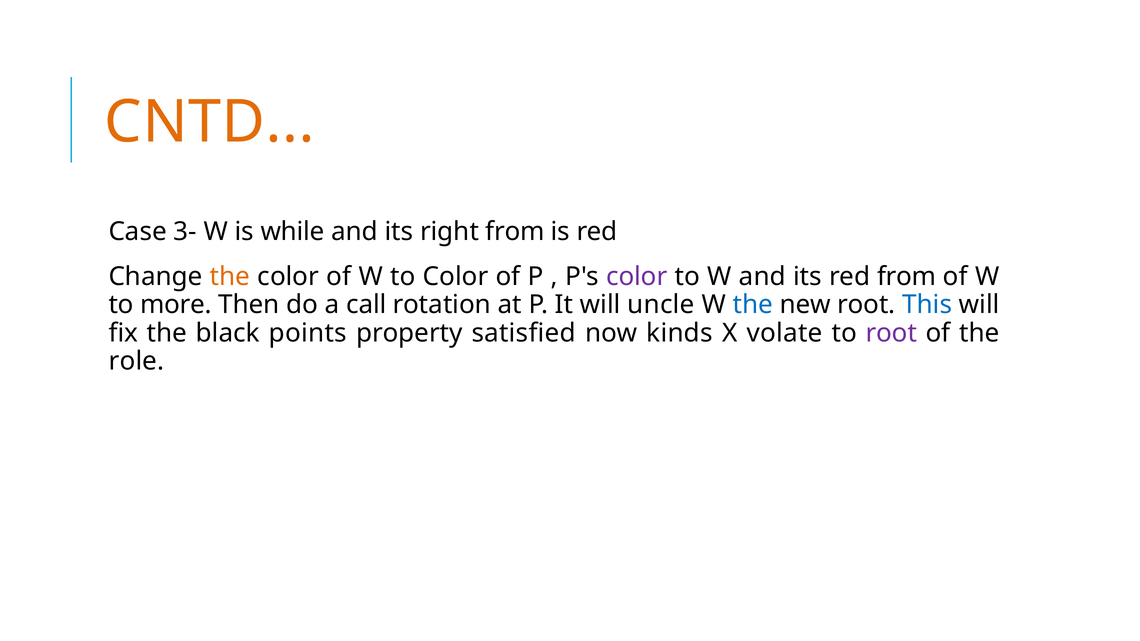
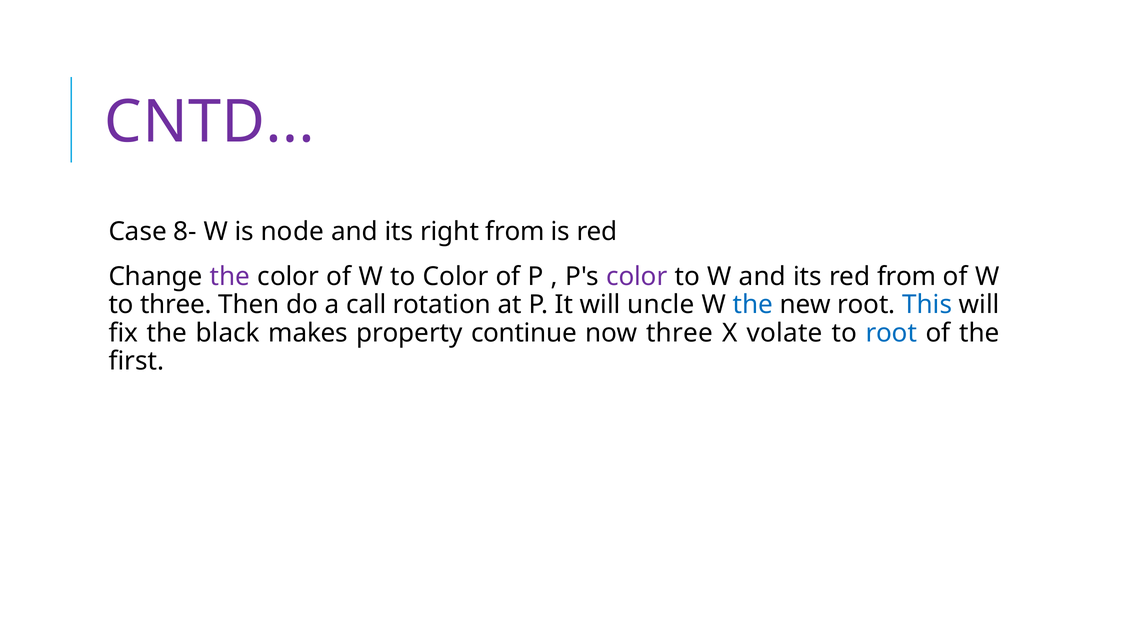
CNTD colour: orange -> purple (210, 122)
3-: 3- -> 8- (185, 232)
while: while -> node (292, 232)
the colour: orange -> purple (230, 277)
to more: more -> three (176, 305)
points: points -> makes (308, 333)
satisfied: satisfied -> continue (524, 333)
now kinds: kinds -> three (680, 333)
root colour: purple -> blue (891, 333)
role: role -> first (137, 361)
